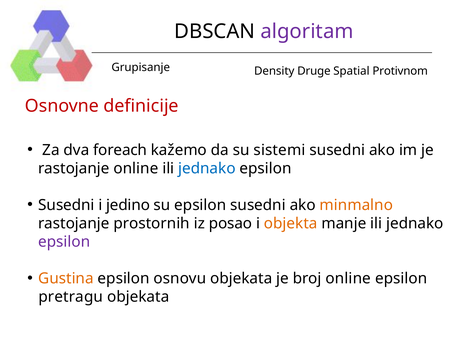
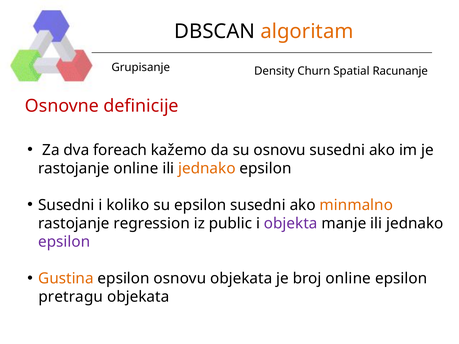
algoritam colour: purple -> orange (307, 32)
Druge: Druge -> Churn (314, 71)
Protivnom: Protivnom -> Racunanje (400, 71)
su sistemi: sistemi -> osnovu (280, 150)
jednako colour: blue -> orange (207, 169)
jedino: jedino -> koliko (128, 205)
prostornih: prostornih -> regression (152, 224)
posao: posao -> public (230, 224)
objekta colour: orange -> purple (291, 224)
